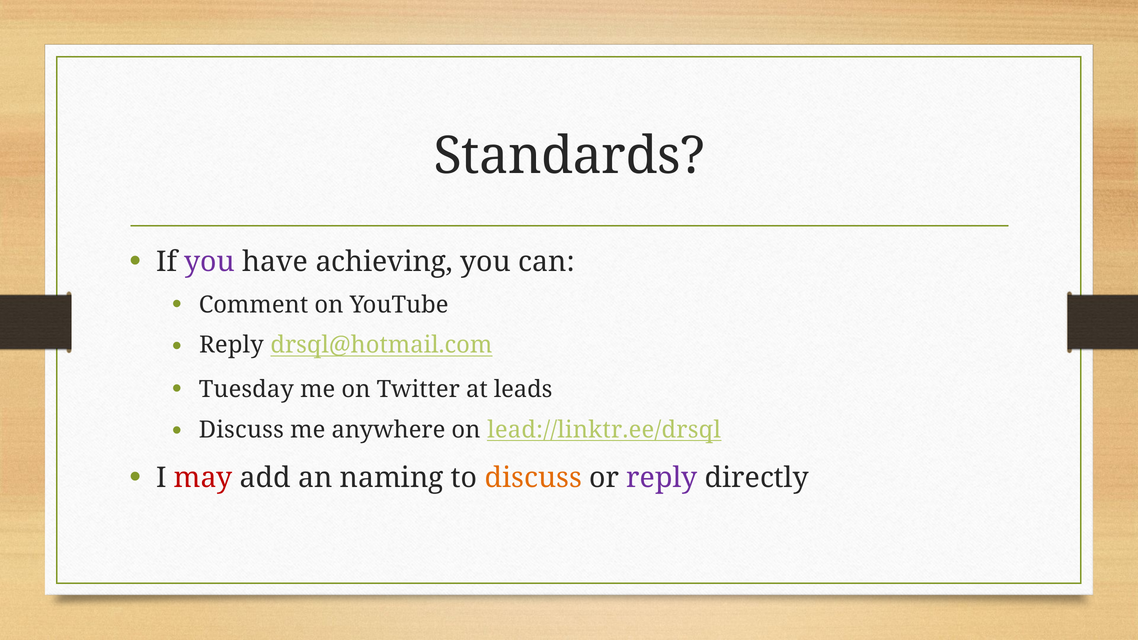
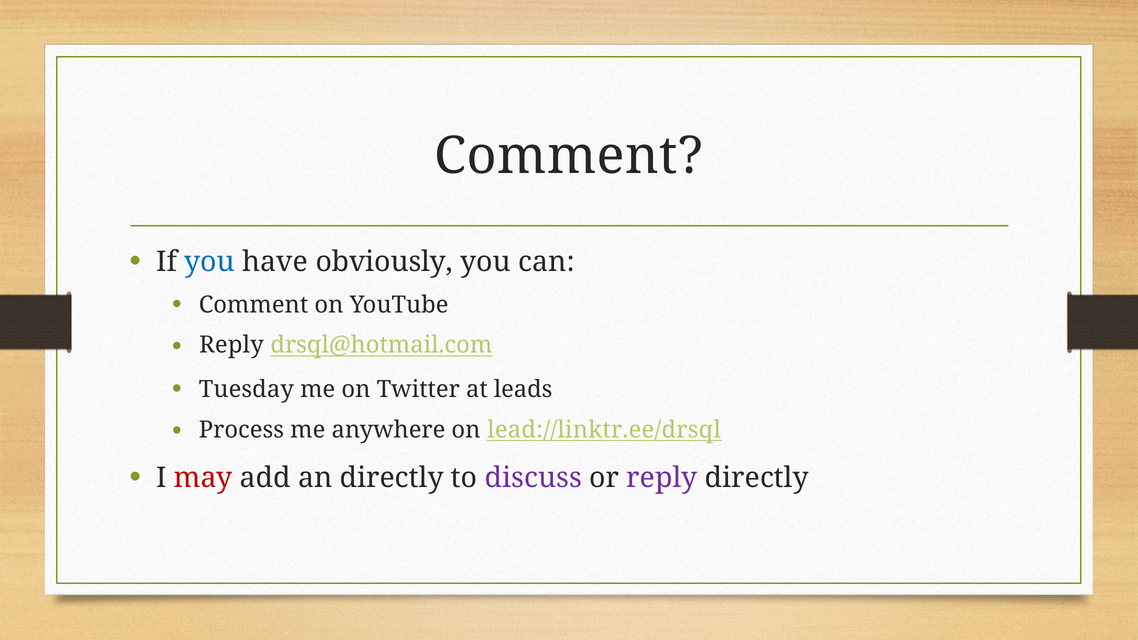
Standards: Standards -> Comment (569, 156)
you colour: purple -> blue (210, 262)
achieving: achieving -> obviously (384, 262)
Discuss: Discuss -> Process (241, 430)
an naming: naming -> directly (392, 478)
discuss colour: orange -> purple (533, 478)
